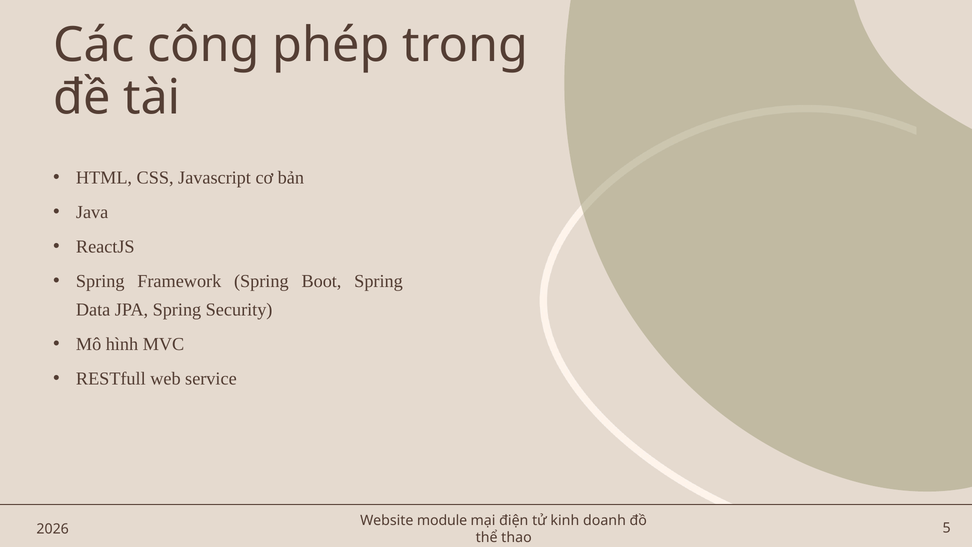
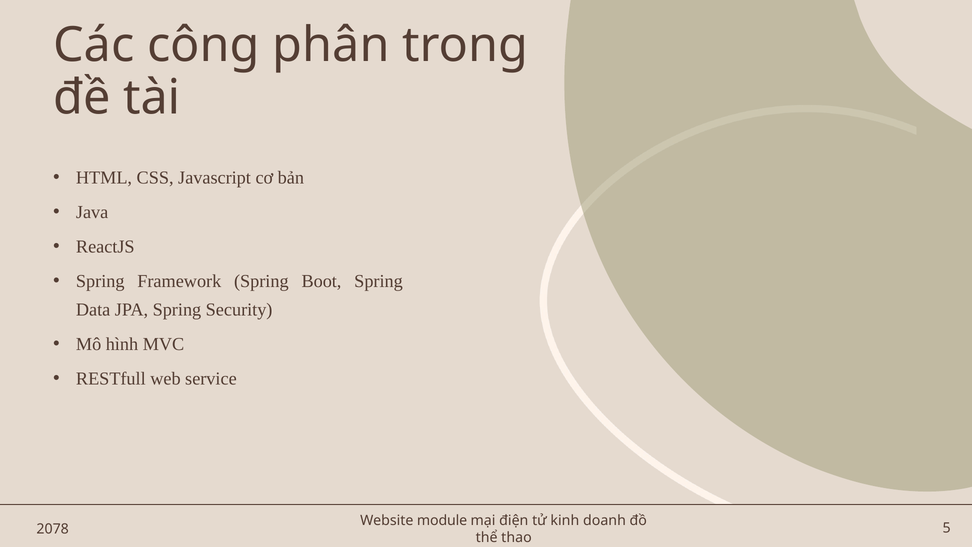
phép: phép -> phân (331, 45)
2026: 2026 -> 2078 (53, 529)
